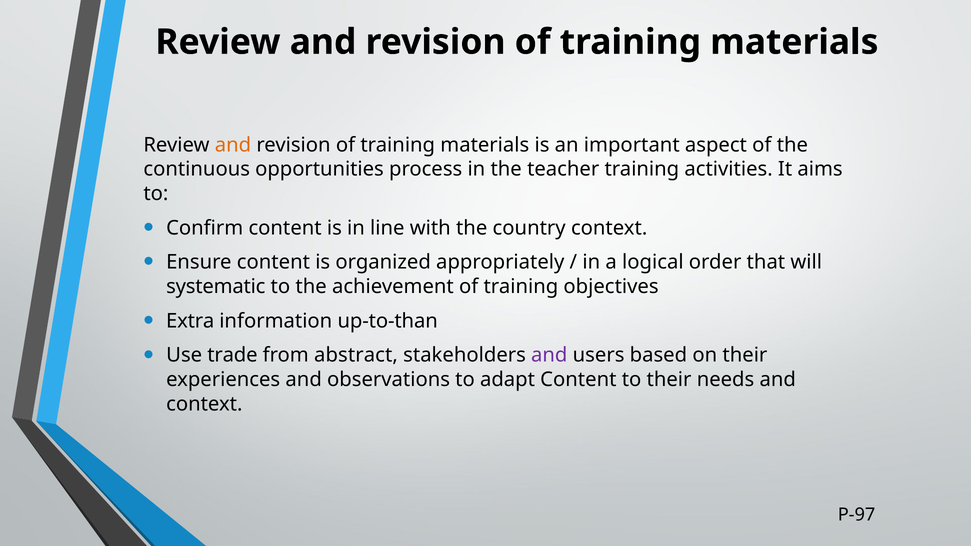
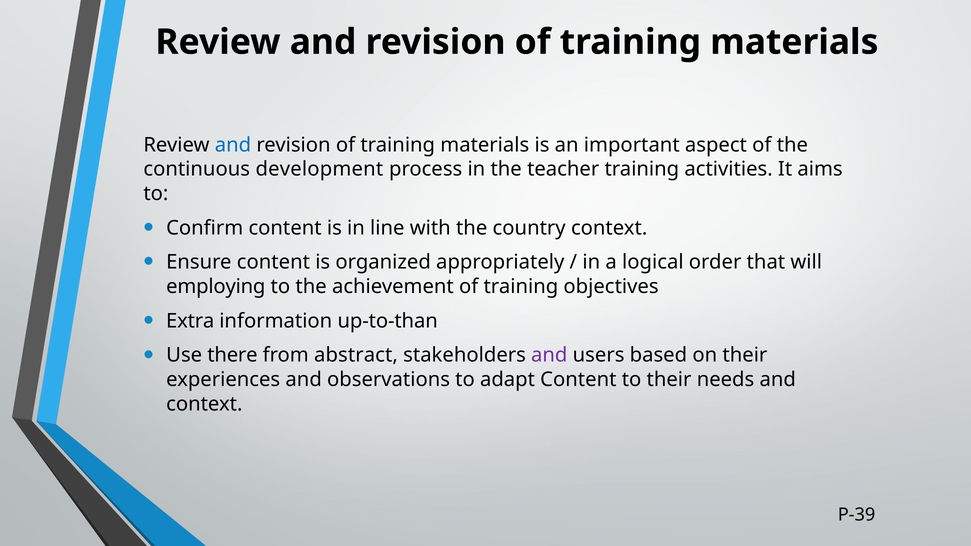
and colour: orange -> blue (233, 145)
opportunities: opportunities -> development (319, 169)
systematic: systematic -> employing (216, 287)
trade: trade -> there (232, 355)
P-97: P-97 -> P-39 (857, 515)
